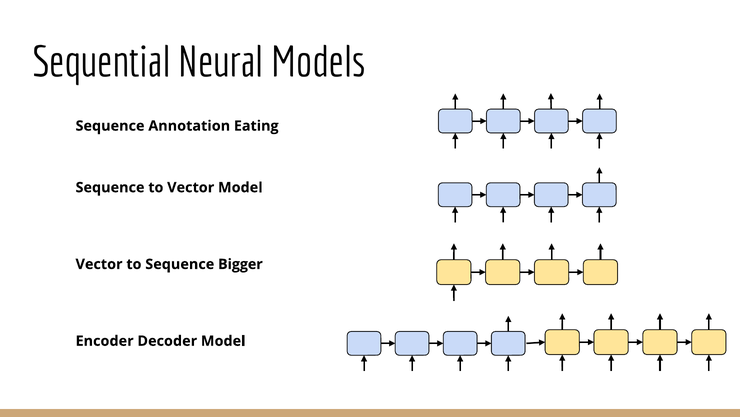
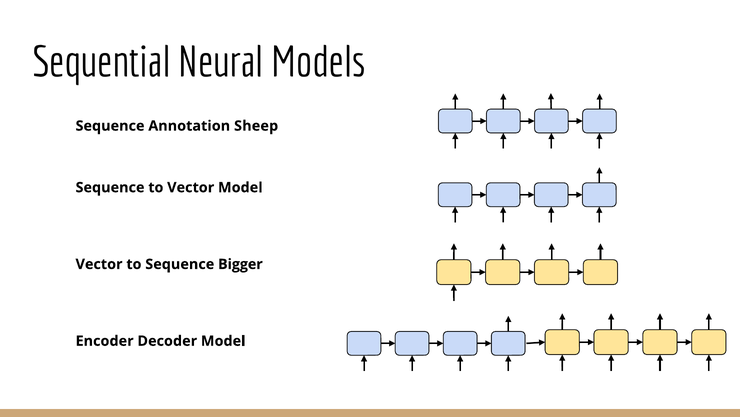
Eating: Eating -> Sheep (256, 126)
